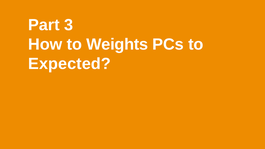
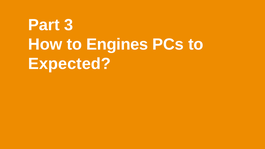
Weights: Weights -> Engines (117, 44)
